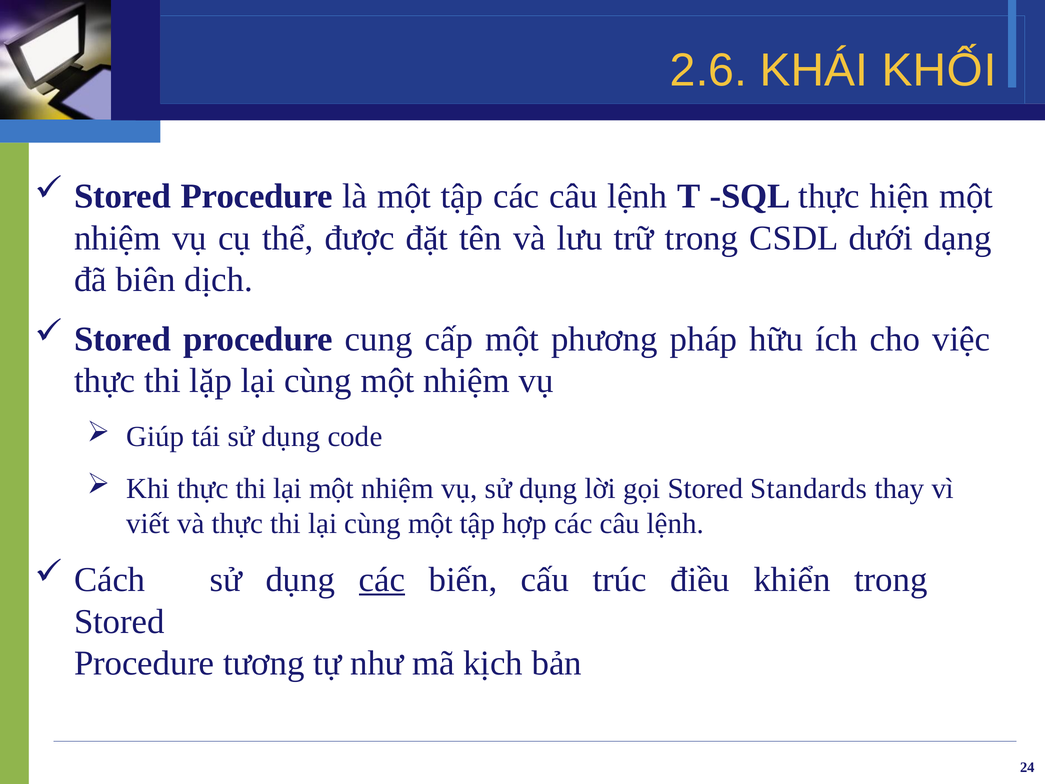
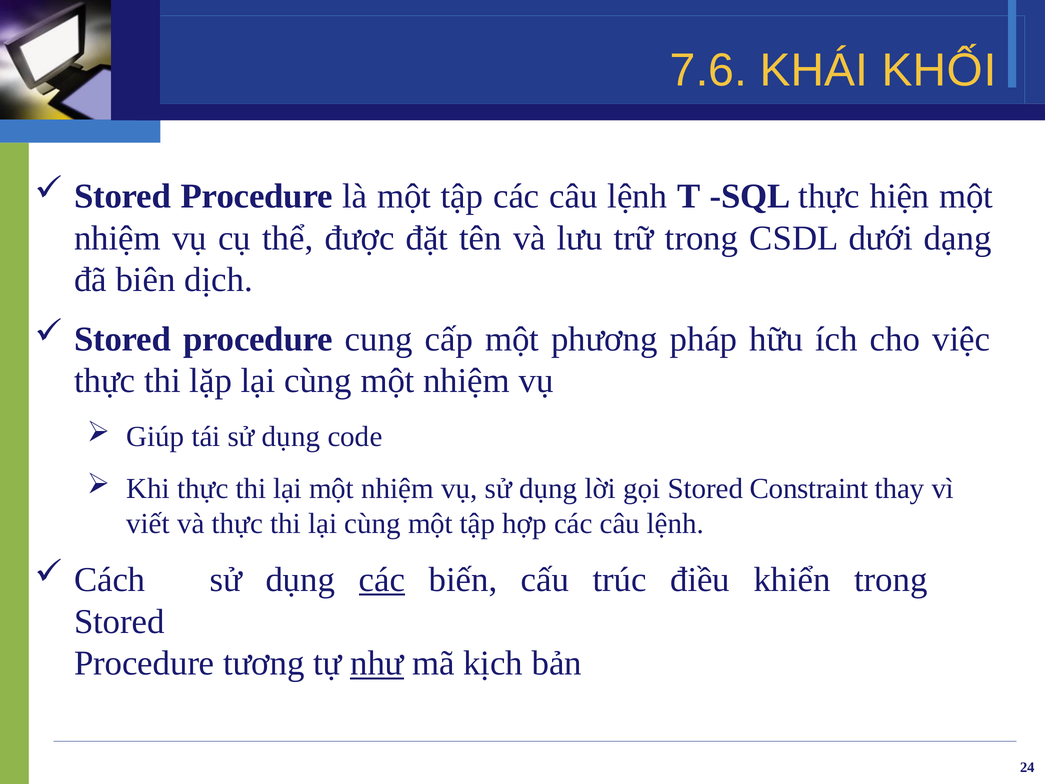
2.6: 2.6 -> 7.6 (708, 70)
Standards: Standards -> Constraint (809, 489)
như underline: none -> present (377, 663)
